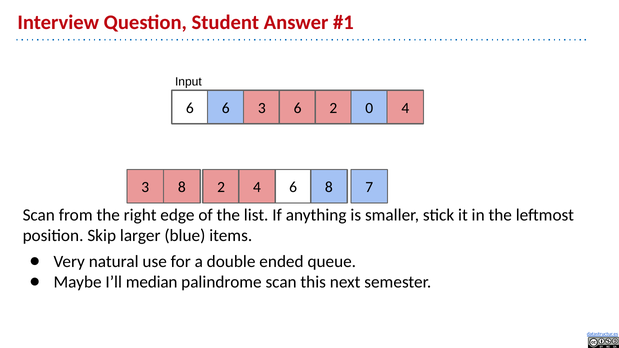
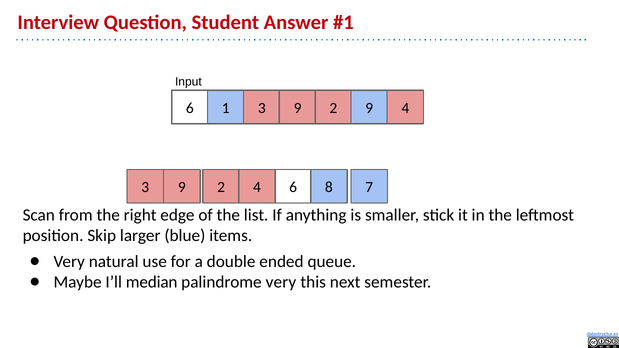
6 6: 6 -> 1 (226, 108)
6: 6 -> 9 (298, 108)
2 0: 0 -> 9 (369, 108)
8: 8 -> 9 (182, 187)
palindrome scan: scan -> very (281, 282)
